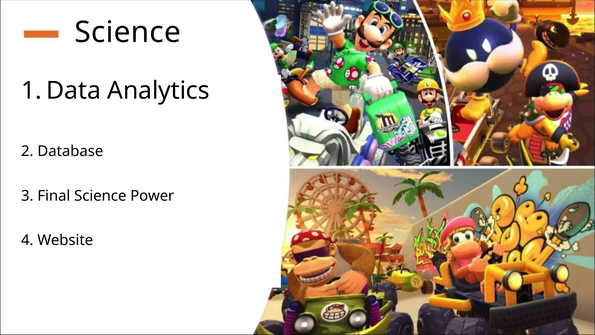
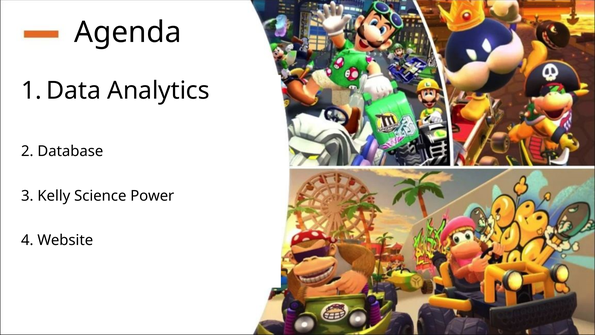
Science: Science -> Agenda (128, 32)
Final: Final -> Kelly (54, 196)
